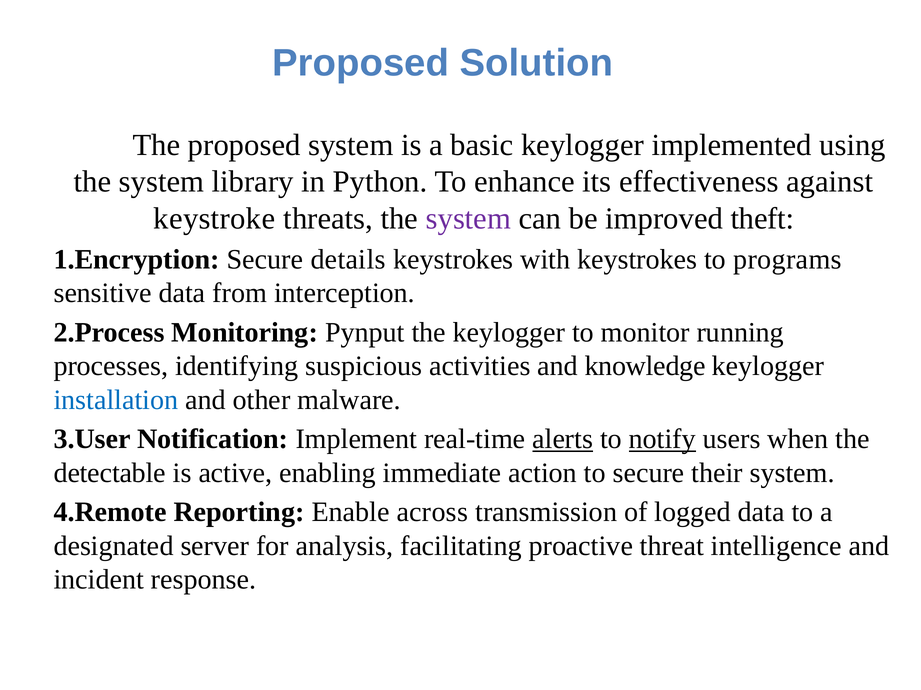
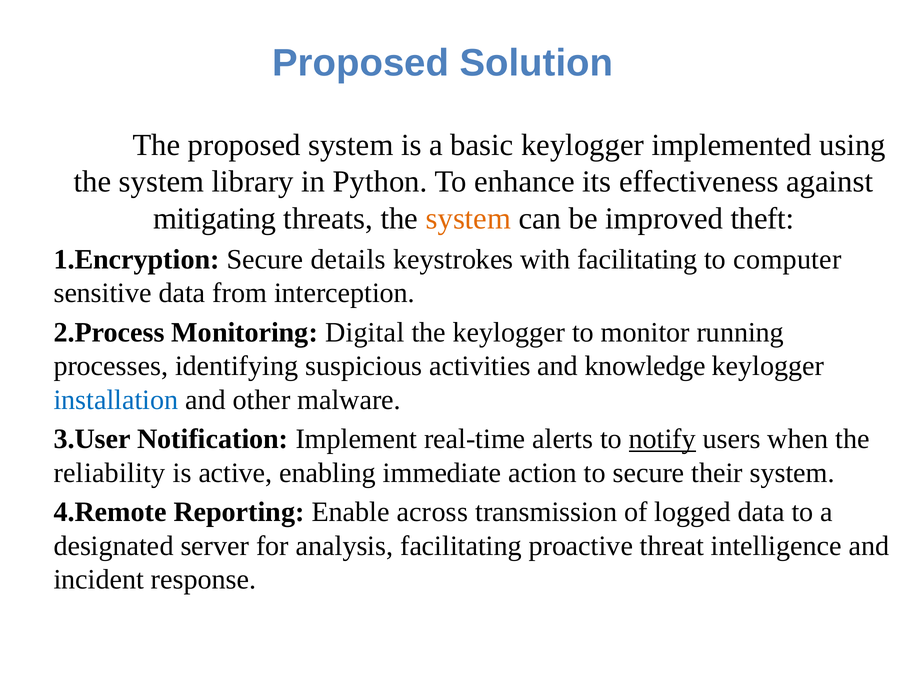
keystroke: keystroke -> mitigating (215, 219)
system colour: purple -> orange (468, 219)
with keystrokes: keystrokes -> facilitating (637, 260)
programs: programs -> computer (788, 260)
Pynput: Pynput -> Digital (365, 333)
alerts underline: present -> none (563, 440)
detectable: detectable -> reliability (110, 473)
